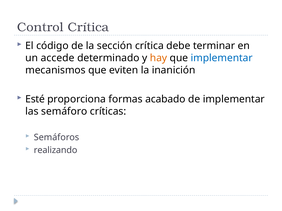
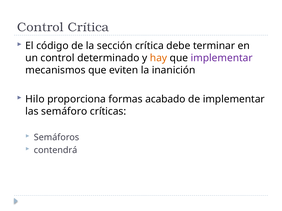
un accede: accede -> control (58, 58)
implementar colour: blue -> purple (222, 58)
Esté: Esté -> Hilo (35, 99)
realizando: realizando -> contendrá (56, 150)
